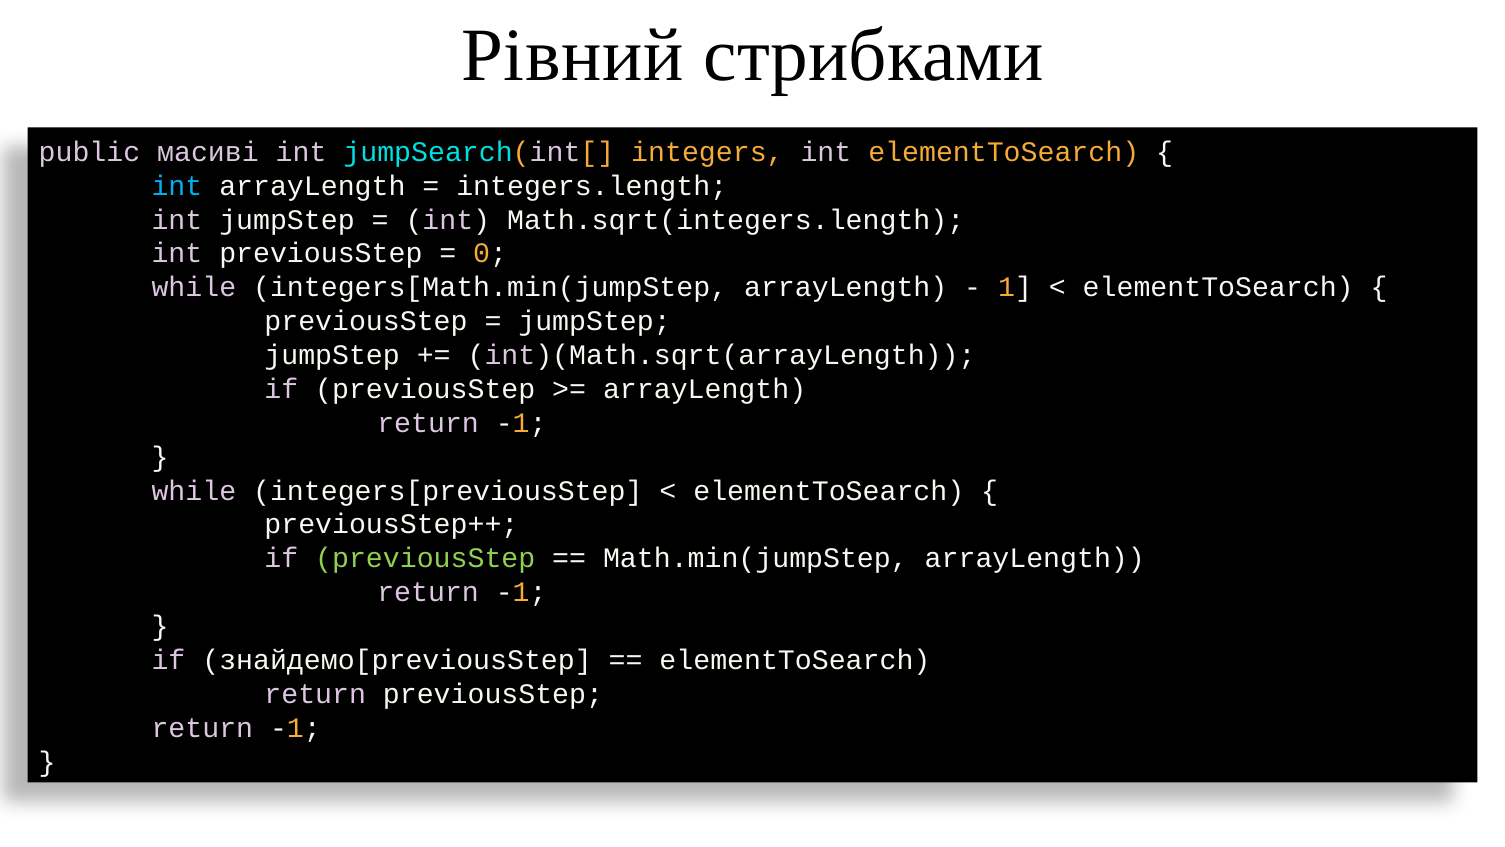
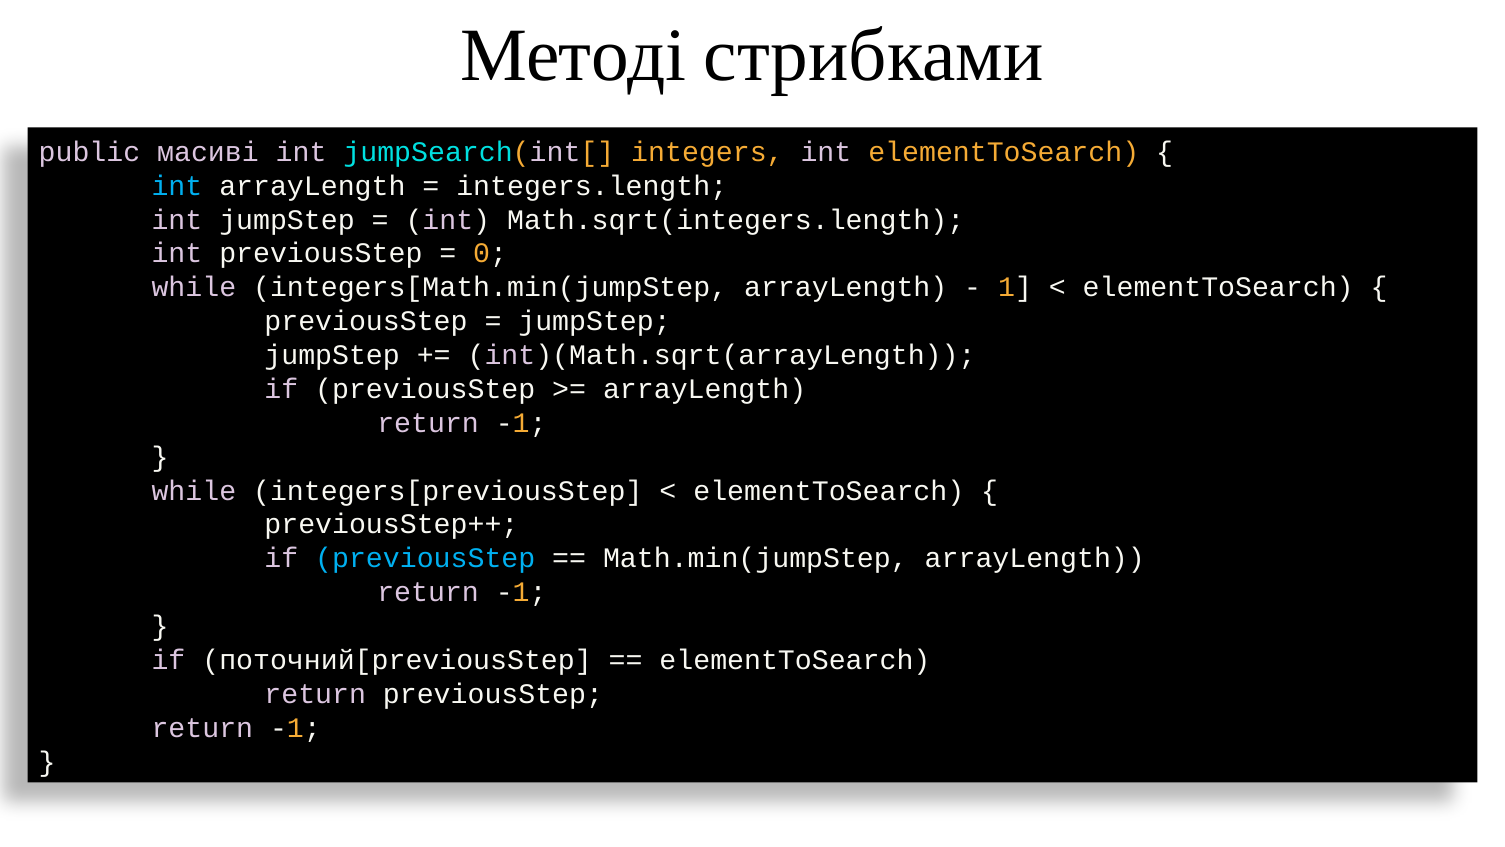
Рівний: Рівний -> Методі (573, 56)
previousStep colour: light green -> light blue (425, 558)
знайдемо[previousStep: знайдемо[previousStep -> поточний[previousStep (397, 660)
